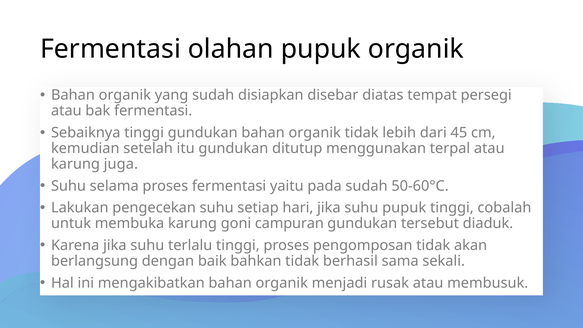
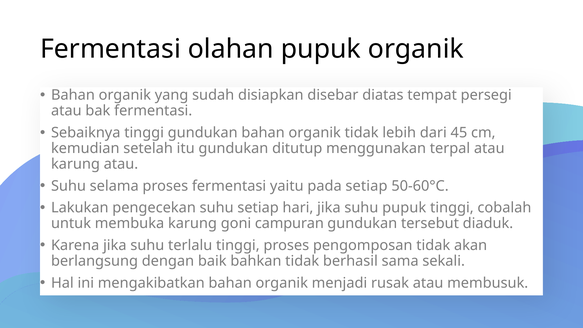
karung juga: juga -> atau (121, 164)
pada sudah: sudah -> setiap (366, 186)
